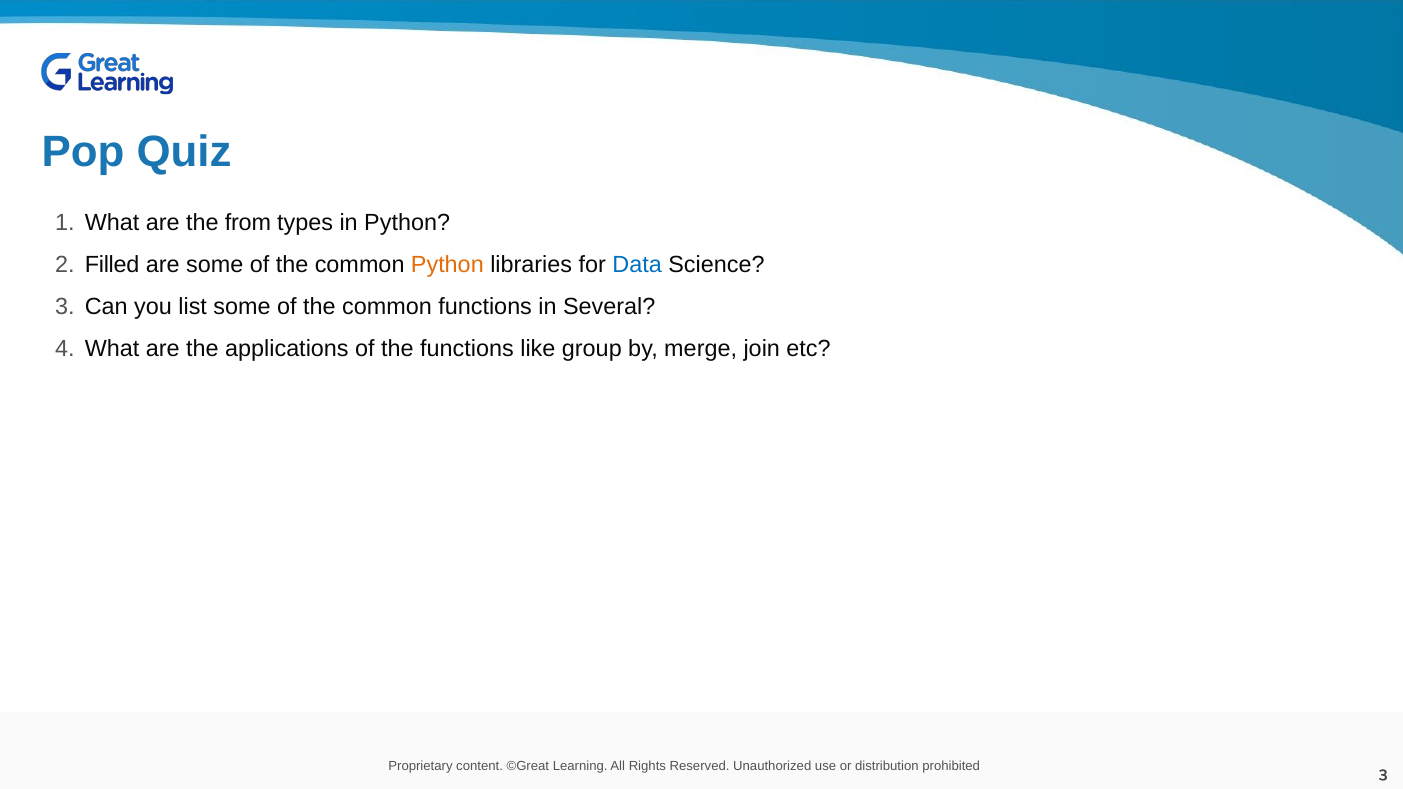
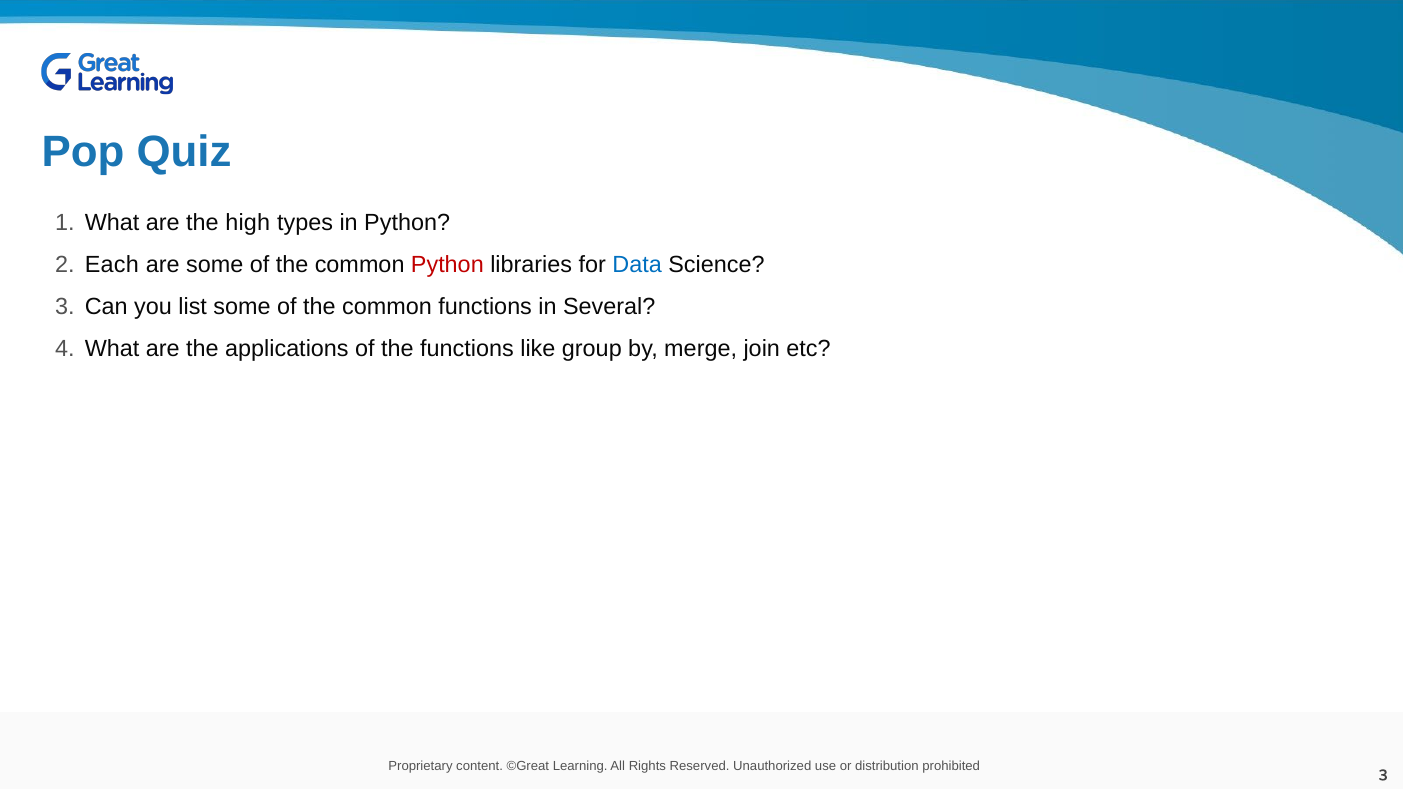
from: from -> high (248, 222)
Filled: Filled -> Each (112, 265)
Python colour: orange -> red (447, 265)
